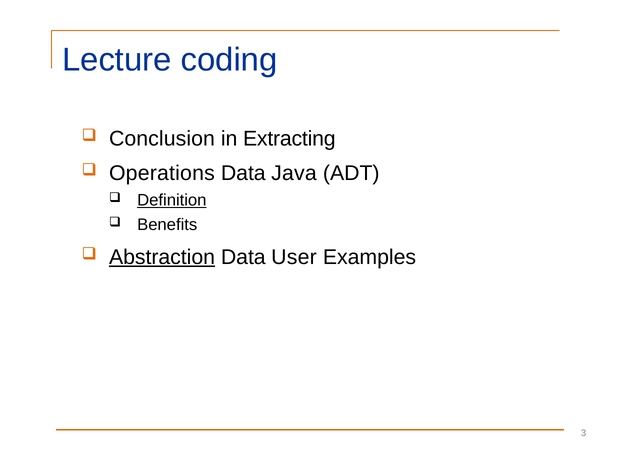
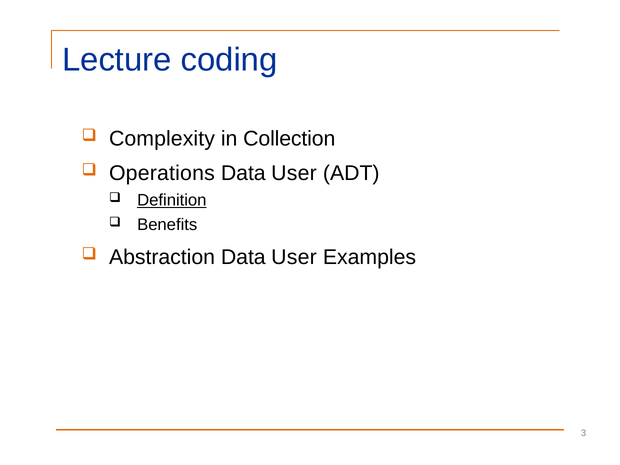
Conclusion: Conclusion -> Complexity (162, 139)
Extracting: Extracting -> Collection (289, 139)
Java: Java -> User (294, 173)
Abstraction underline: present -> none (162, 257)
